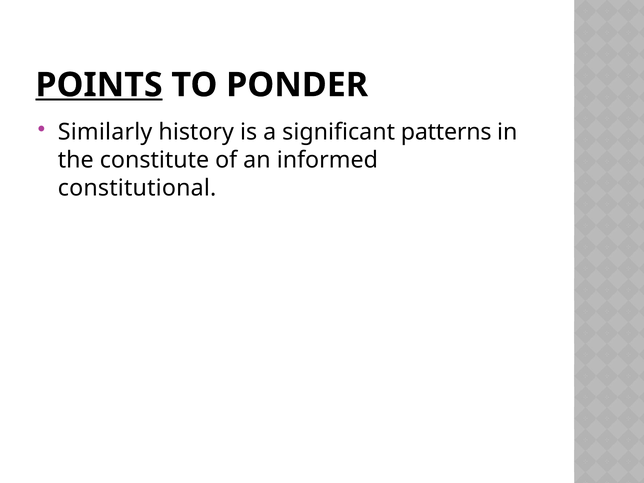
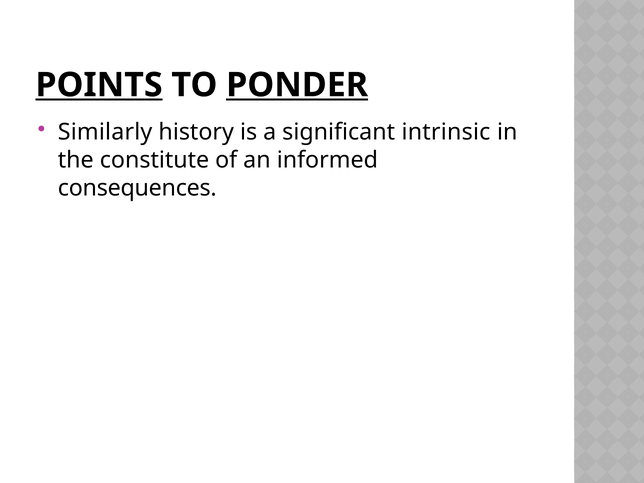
PONDER underline: none -> present (297, 85)
patterns: patterns -> intrinsic (446, 132)
constitutional: constitutional -> consequences (137, 188)
